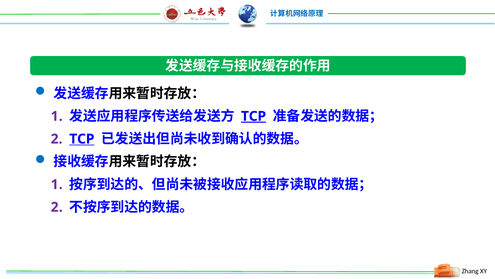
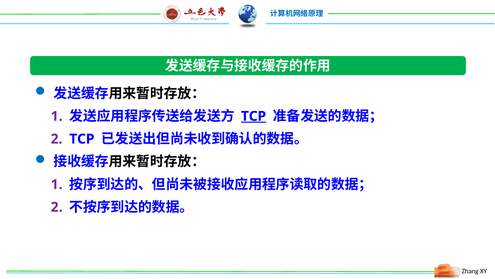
TCP underline: present -> none (82, 139)
